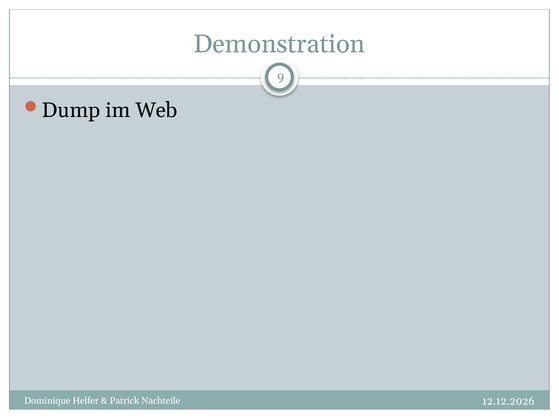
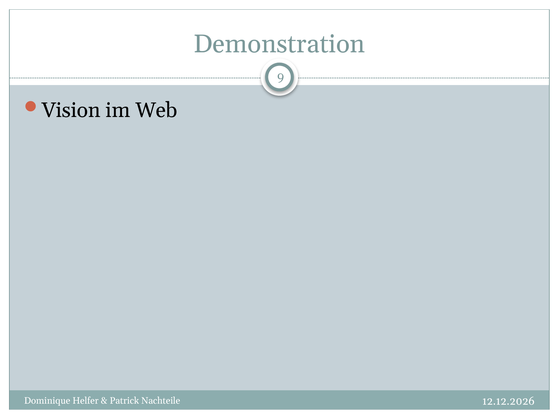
Dump: Dump -> Vision (71, 110)
